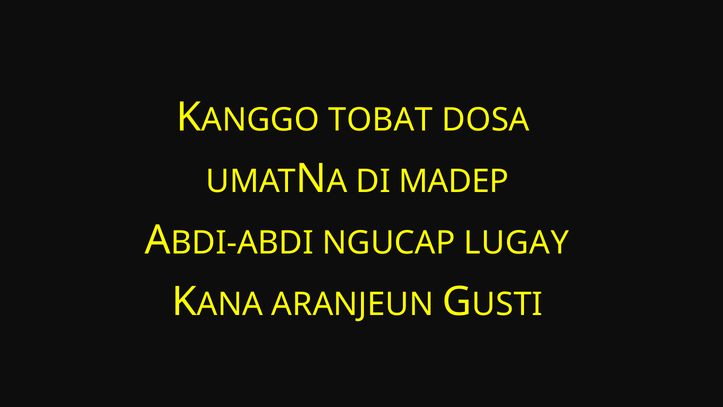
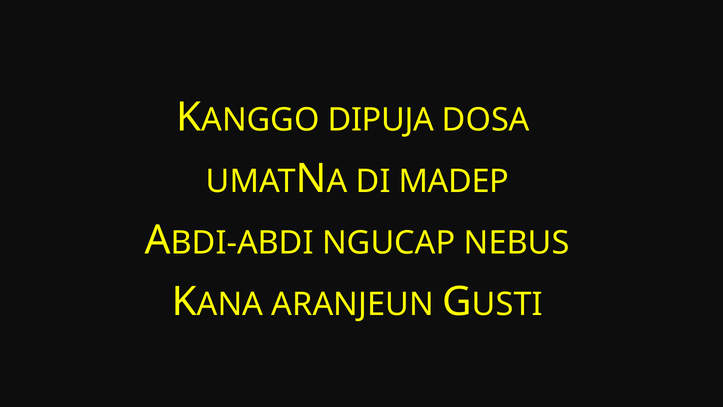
TOBAT: TOBAT -> DIPUJA (381, 120)
LUGAY: LUGAY -> NEBUS (517, 243)
